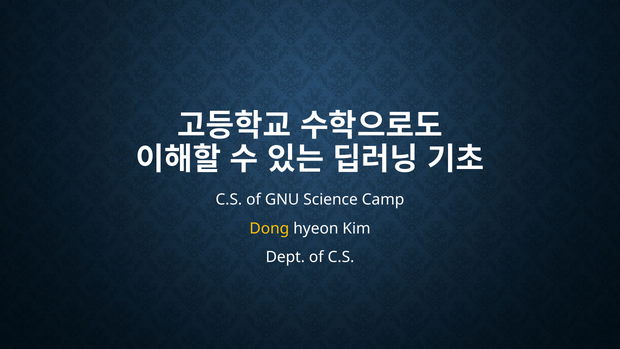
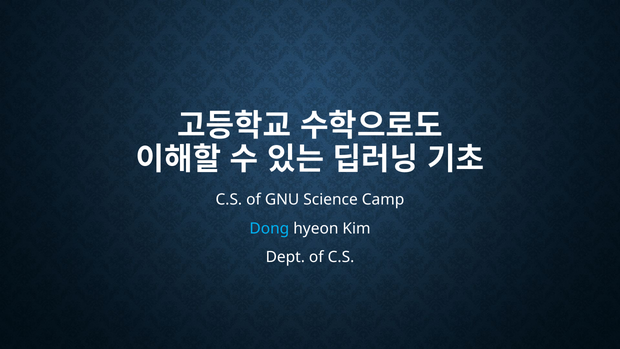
Dong colour: yellow -> light blue (269, 228)
